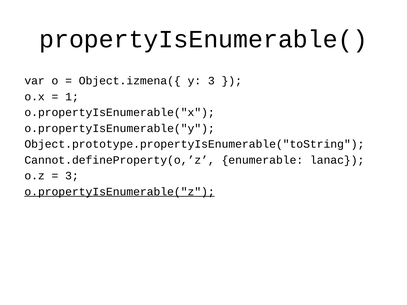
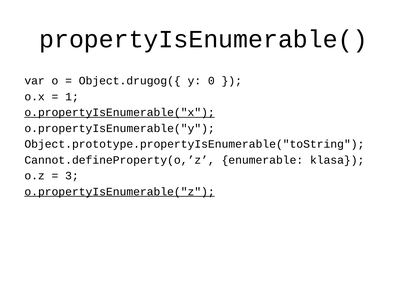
Object.izmena({: Object.izmena({ -> Object.drugog({ (130, 81)
y 3: 3 -> 0 (211, 81)
o.propertyIsEnumerable("x underline: none -> present (120, 113)
lanac: lanac -> klasa (337, 160)
